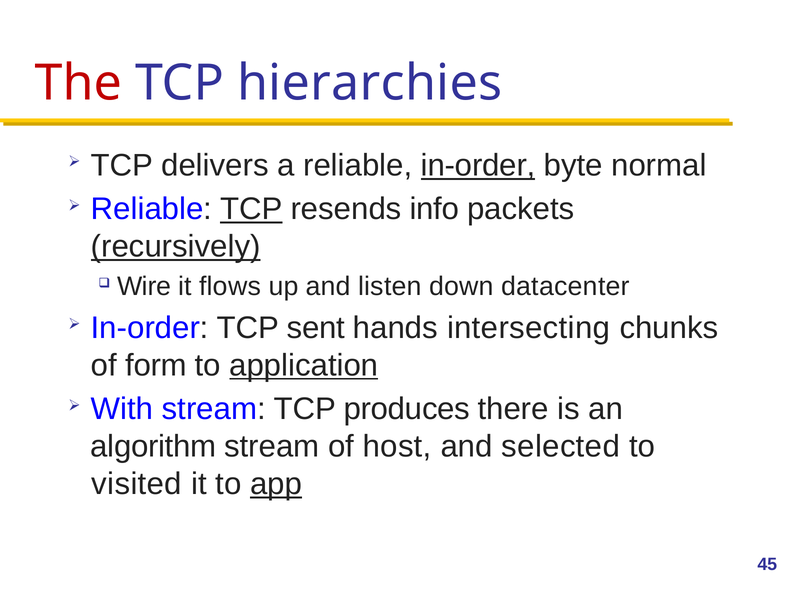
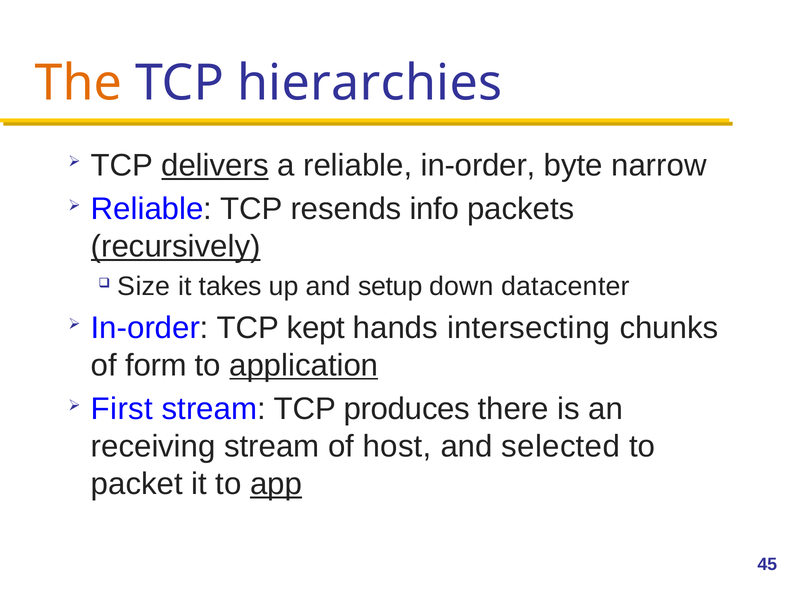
The colour: red -> orange (78, 83)
delivers underline: none -> present (215, 165)
in-order underline: present -> none (478, 165)
normal: normal -> narrow (659, 165)
TCP underline: present -> none (251, 209)
Wire: Wire -> Size (144, 287)
flows: flows -> takes (230, 287)
listen: listen -> setup (390, 287)
sent: sent -> kept (316, 328)
With: With -> First (122, 409)
algorithm: algorithm -> receiving (153, 447)
visited: visited -> packet (137, 484)
